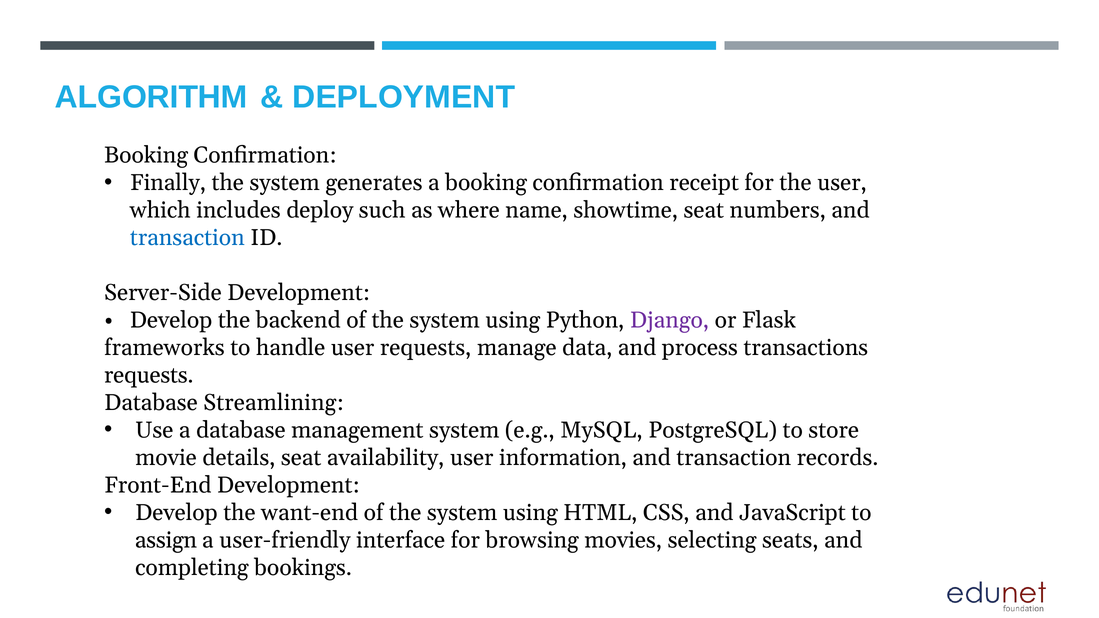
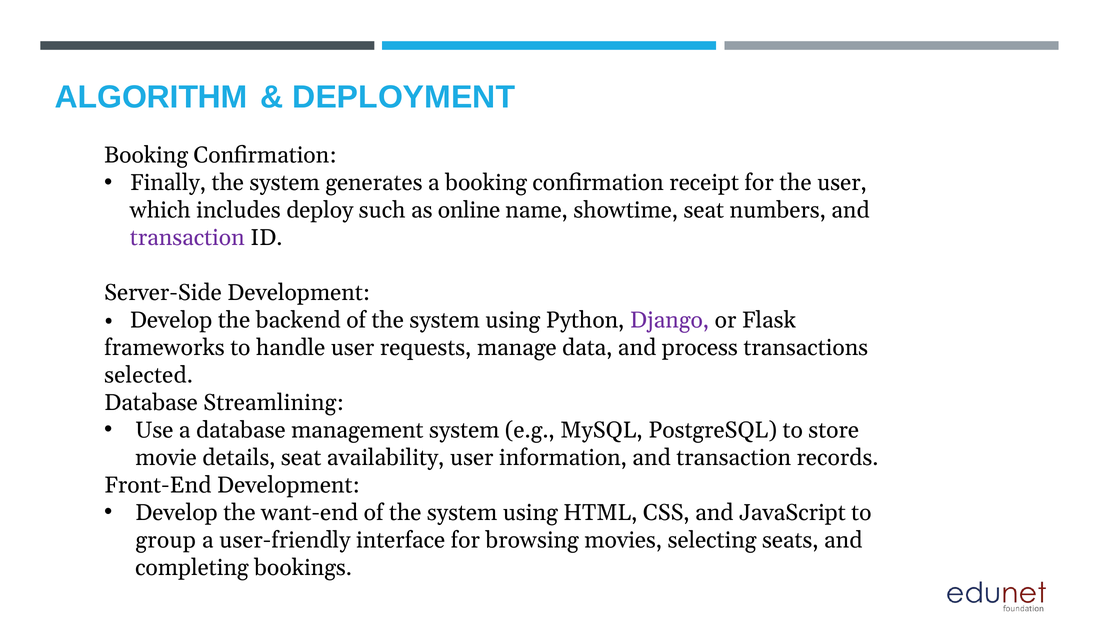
where: where -> online (469, 210)
transaction colour: blue -> purple (187, 238)
requests: requests -> selected (149, 375)
assign: assign -> group (166, 540)
